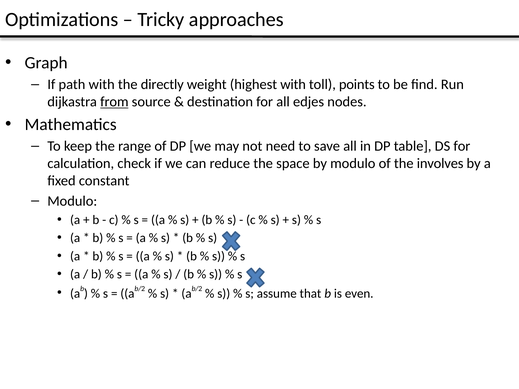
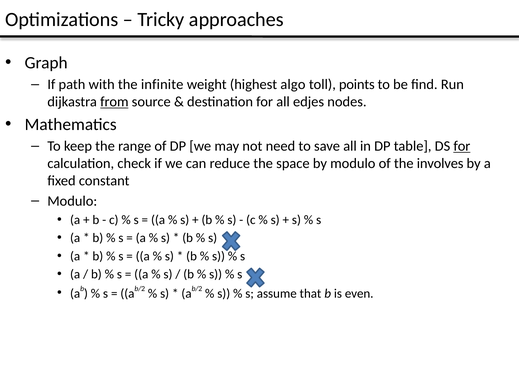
directly: directly -> infinite (162, 85)
highest with: with -> algo (293, 85)
for underline: none -> present (462, 146)
